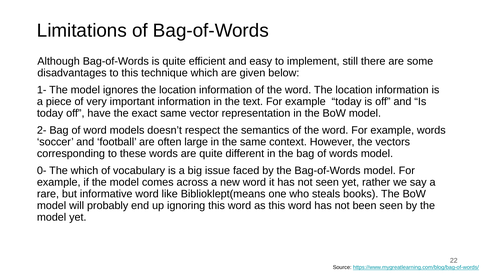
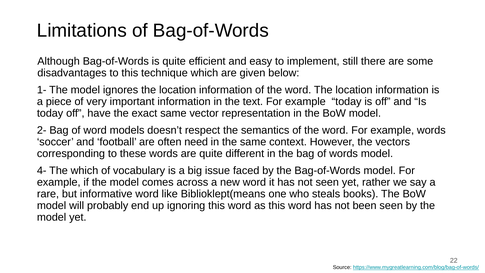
large: large -> need (196, 142)
0-: 0- -> 4- (42, 170)
